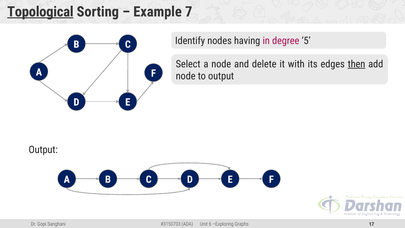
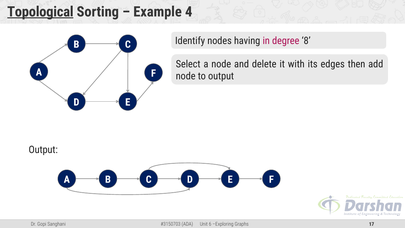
7: 7 -> 4 (189, 12)
5: 5 -> 8 (306, 41)
then underline: present -> none (357, 64)
